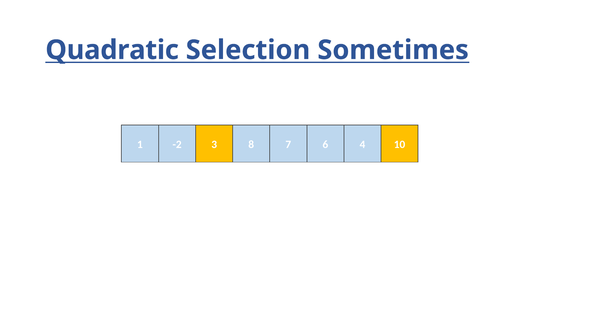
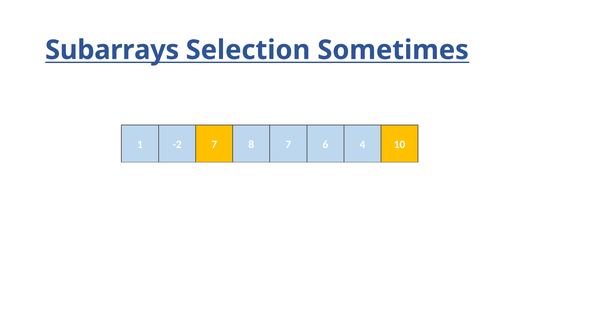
Quadratic: Quadratic -> Subarrays (112, 50)
-2 3: 3 -> 7 (214, 144)
